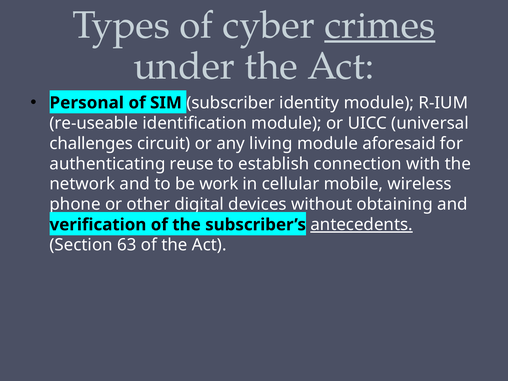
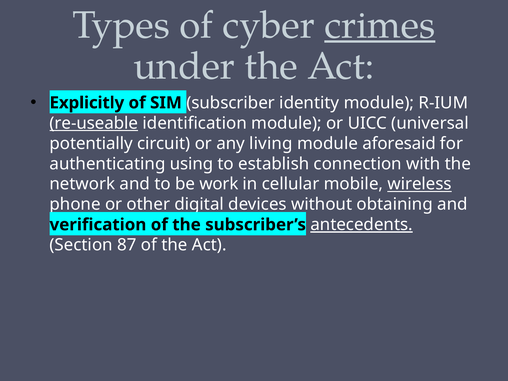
Personal: Personal -> Explicitly (87, 103)
re-useable underline: none -> present (94, 123)
challenges: challenges -> potentially (91, 143)
reuse: reuse -> using (192, 164)
wireless underline: none -> present (420, 184)
63: 63 -> 87 (127, 245)
